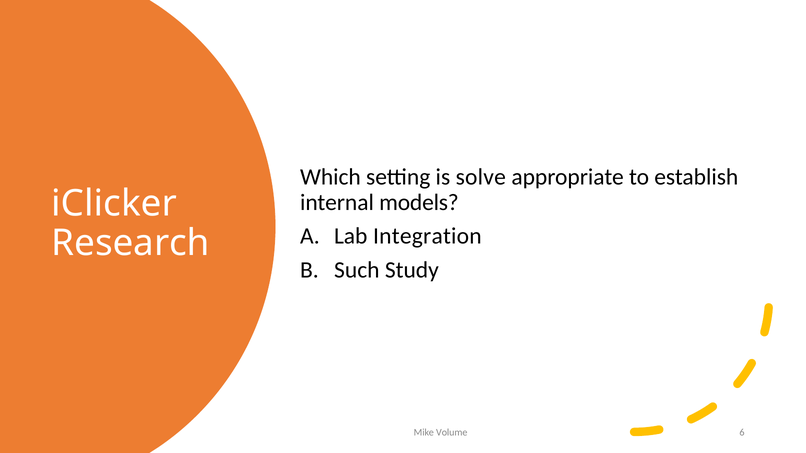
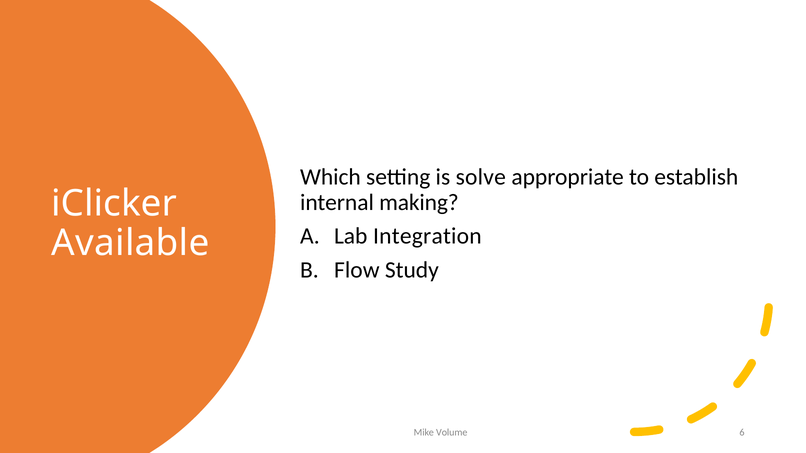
models: models -> making (419, 202)
Research: Research -> Available (130, 243)
Such: Such -> Flow (357, 270)
